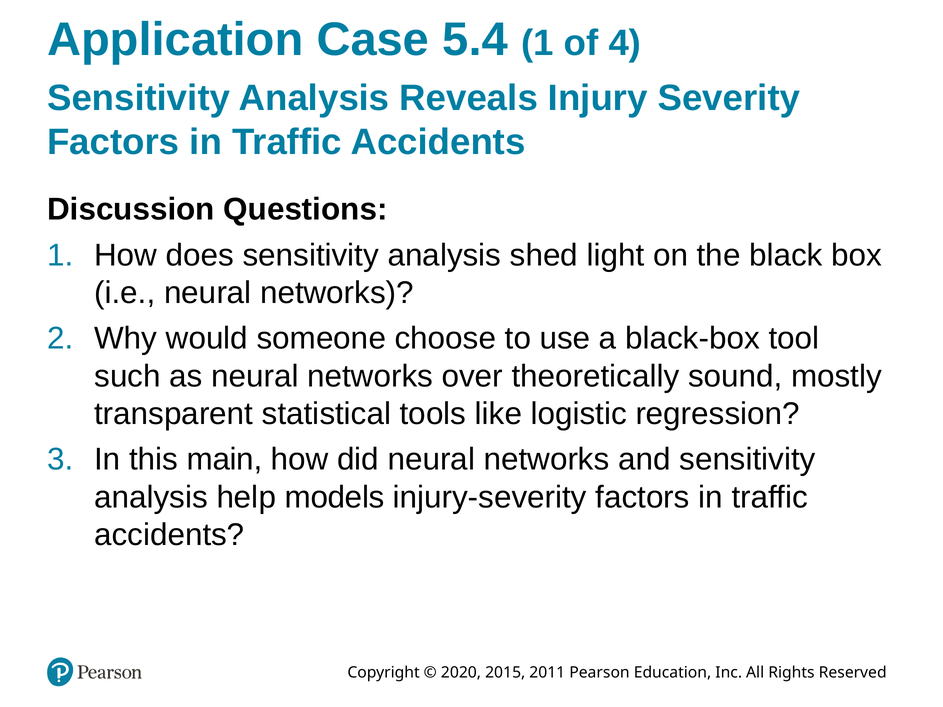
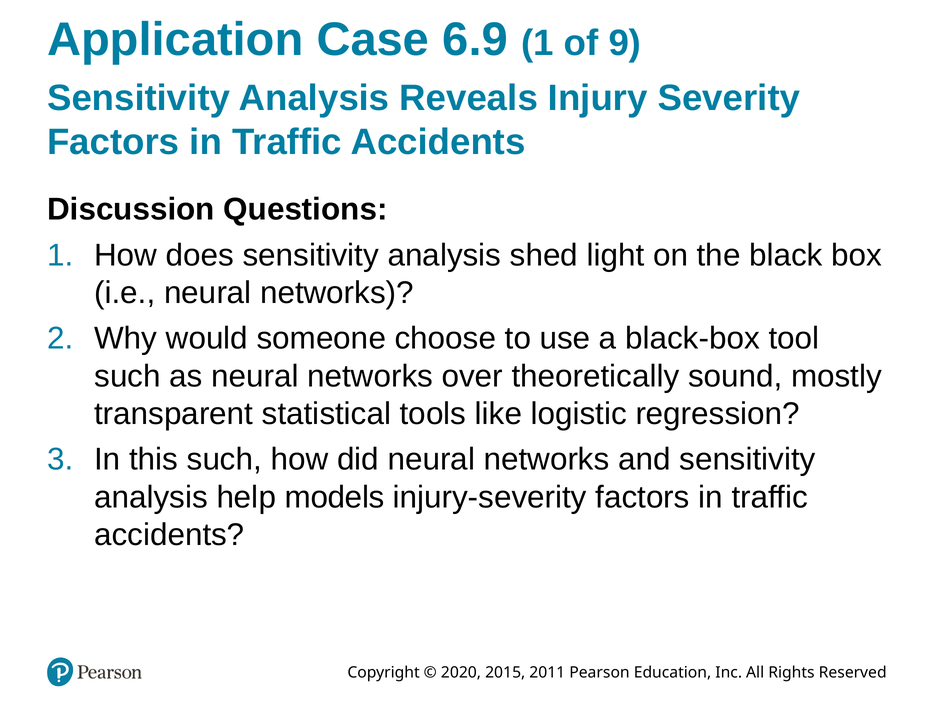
5.4: 5.4 -> 6.9 (475, 40)
4: 4 -> 9 (625, 43)
this main: main -> such (224, 460)
